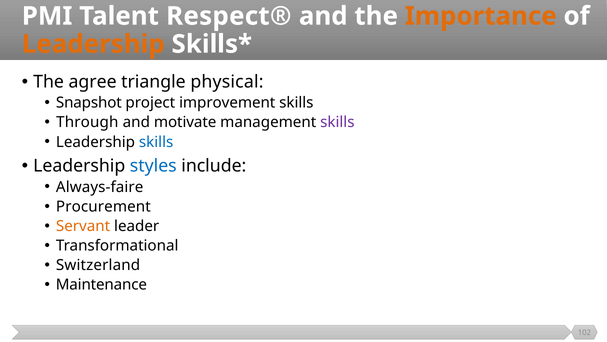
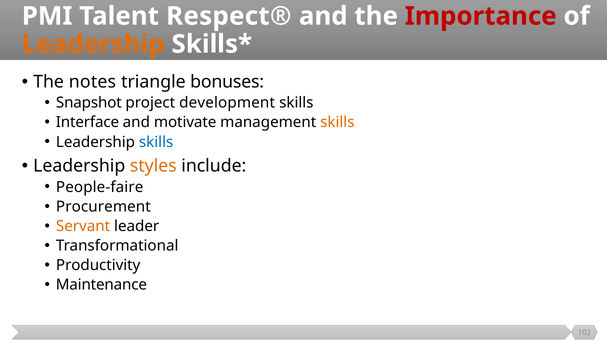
Importance colour: orange -> red (481, 16)
agree: agree -> notes (92, 82)
physical: physical -> bonuses (227, 82)
improvement: improvement -> development (227, 103)
Through: Through -> Interface (87, 122)
skills colour: purple -> orange (337, 122)
styles colour: blue -> orange (153, 166)
Always-faire: Always-faire -> People-faire (100, 187)
Switzerland: Switzerland -> Productivity (98, 265)
